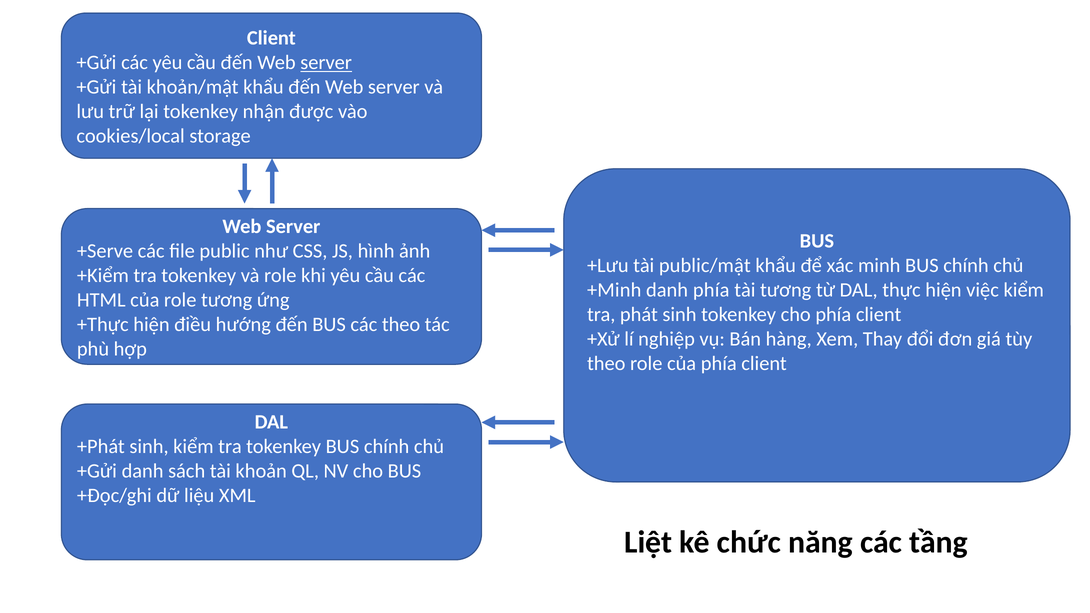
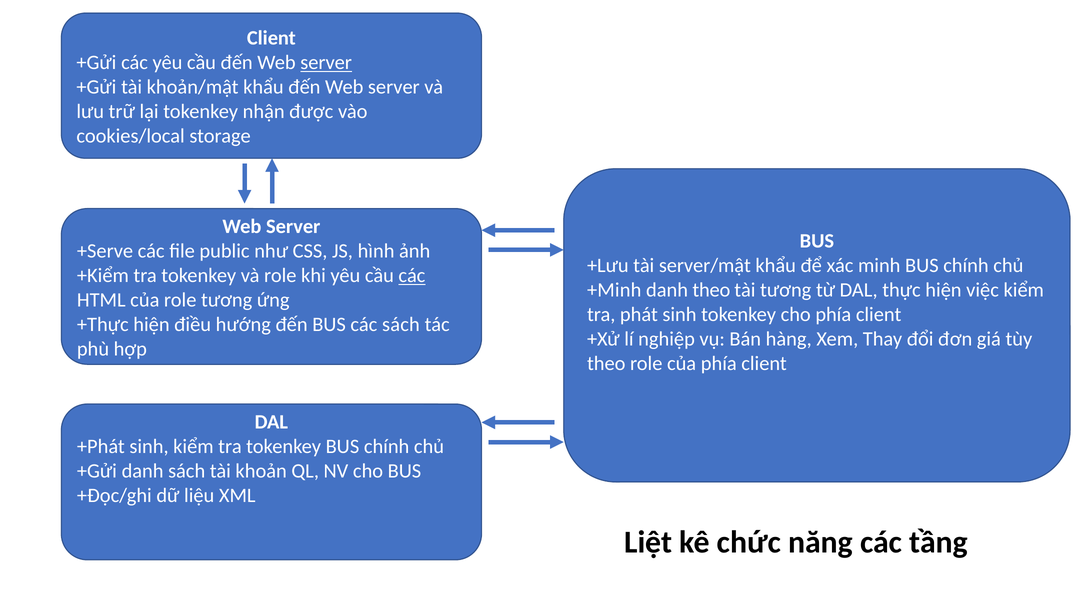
public/mật: public/mật -> server/mật (705, 265)
các underline: none -> present (412, 276)
danh phía: phía -> theo (711, 290)
các theo: theo -> sách (401, 325)
